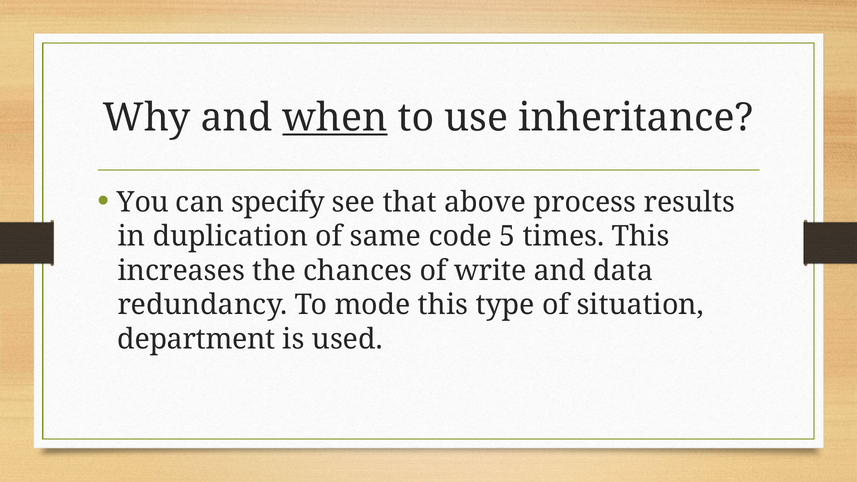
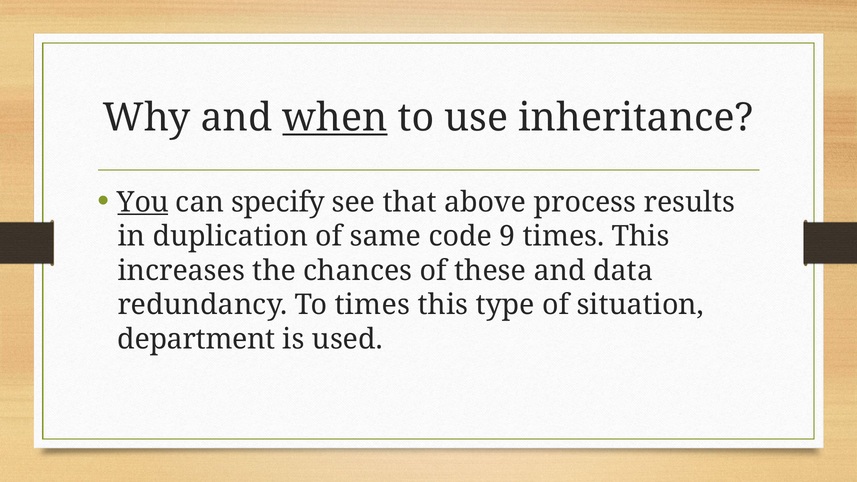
You underline: none -> present (143, 202)
5: 5 -> 9 (507, 236)
write: write -> these (490, 271)
To mode: mode -> times (372, 305)
